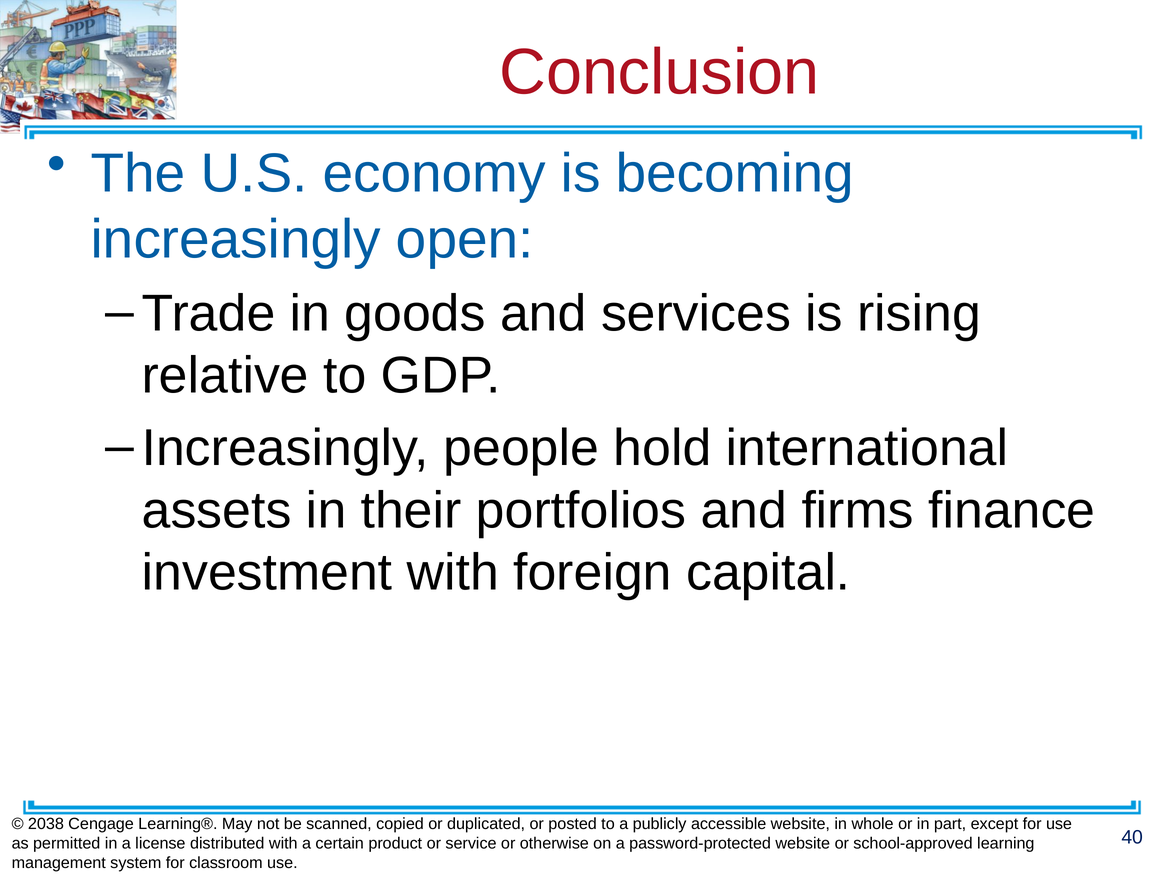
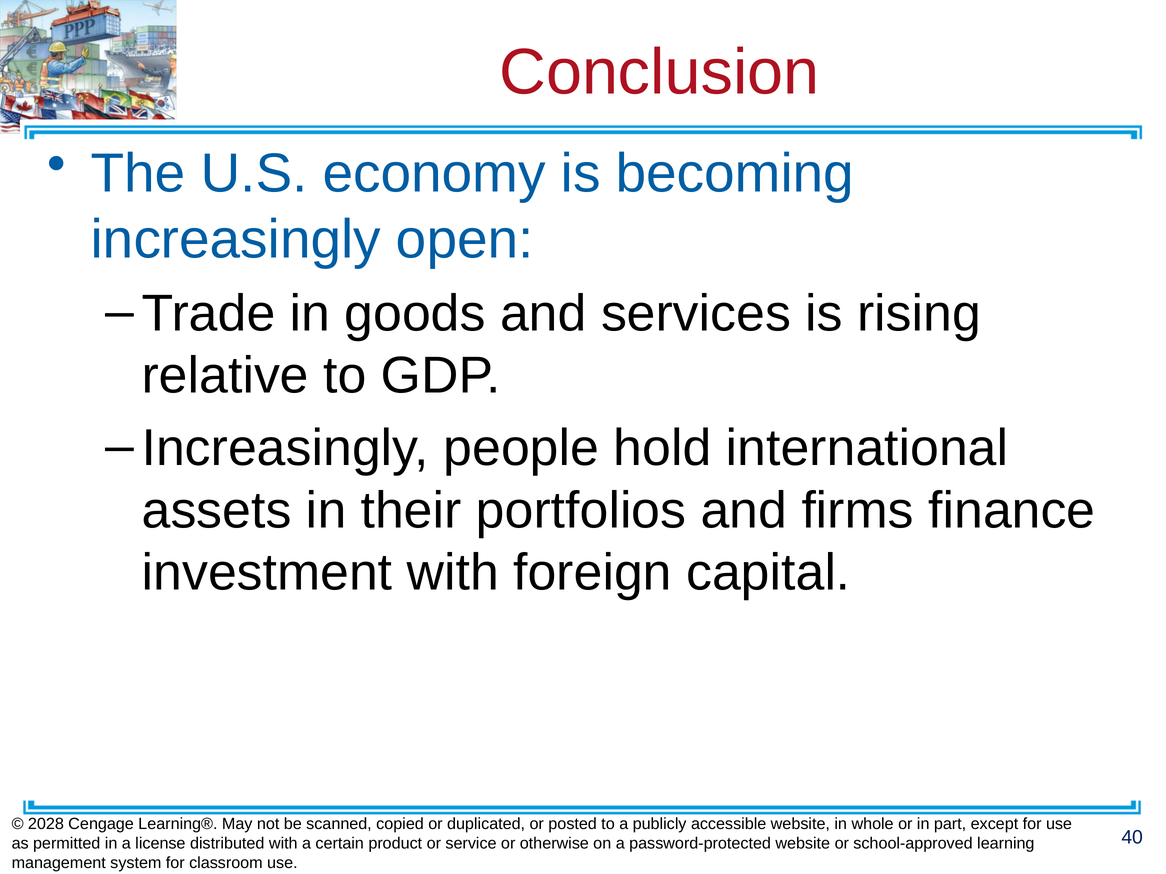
2038: 2038 -> 2028 (46, 824)
